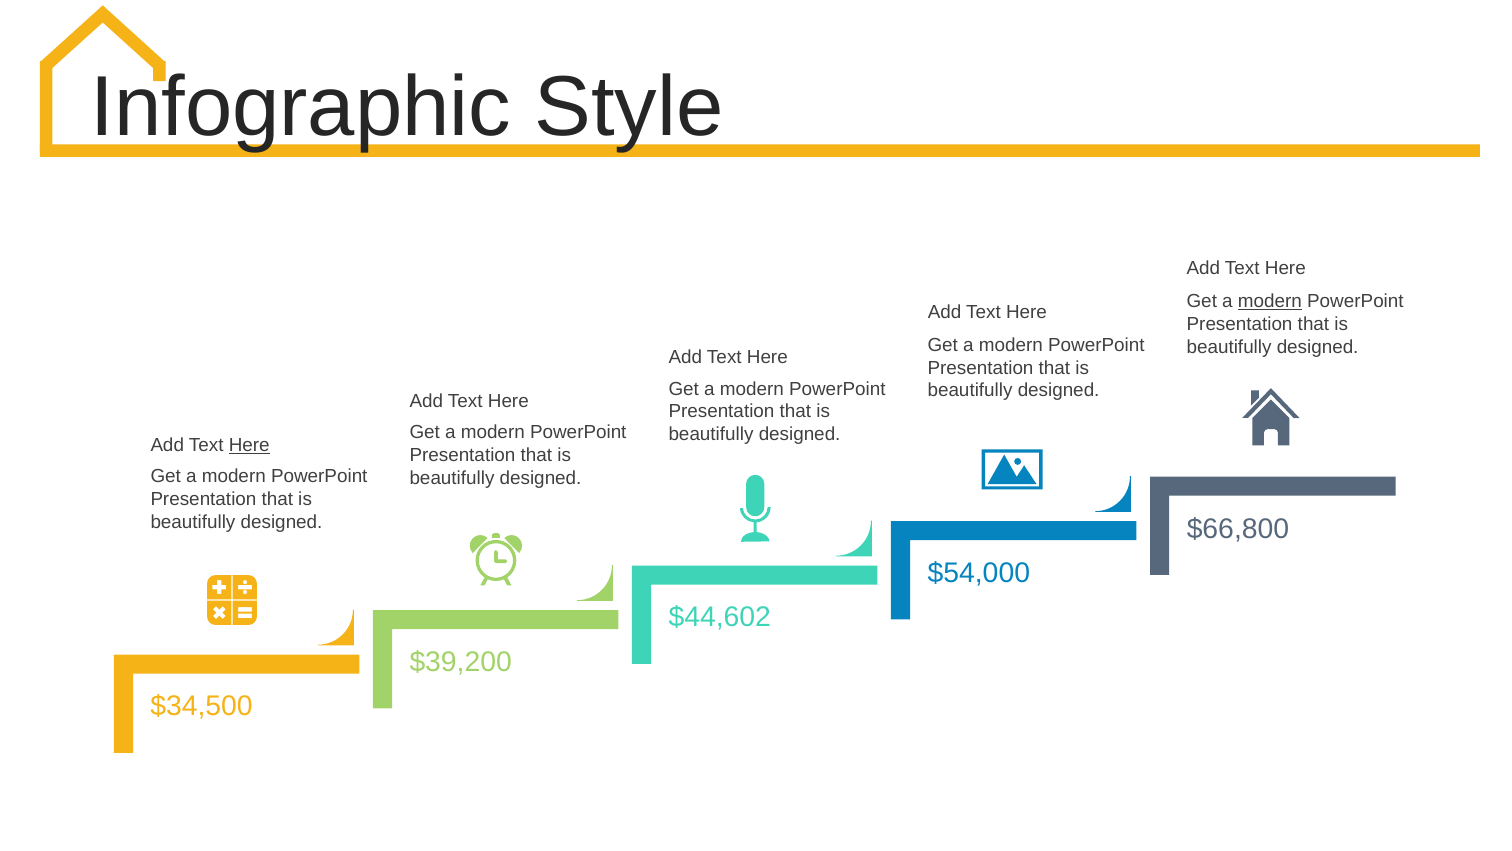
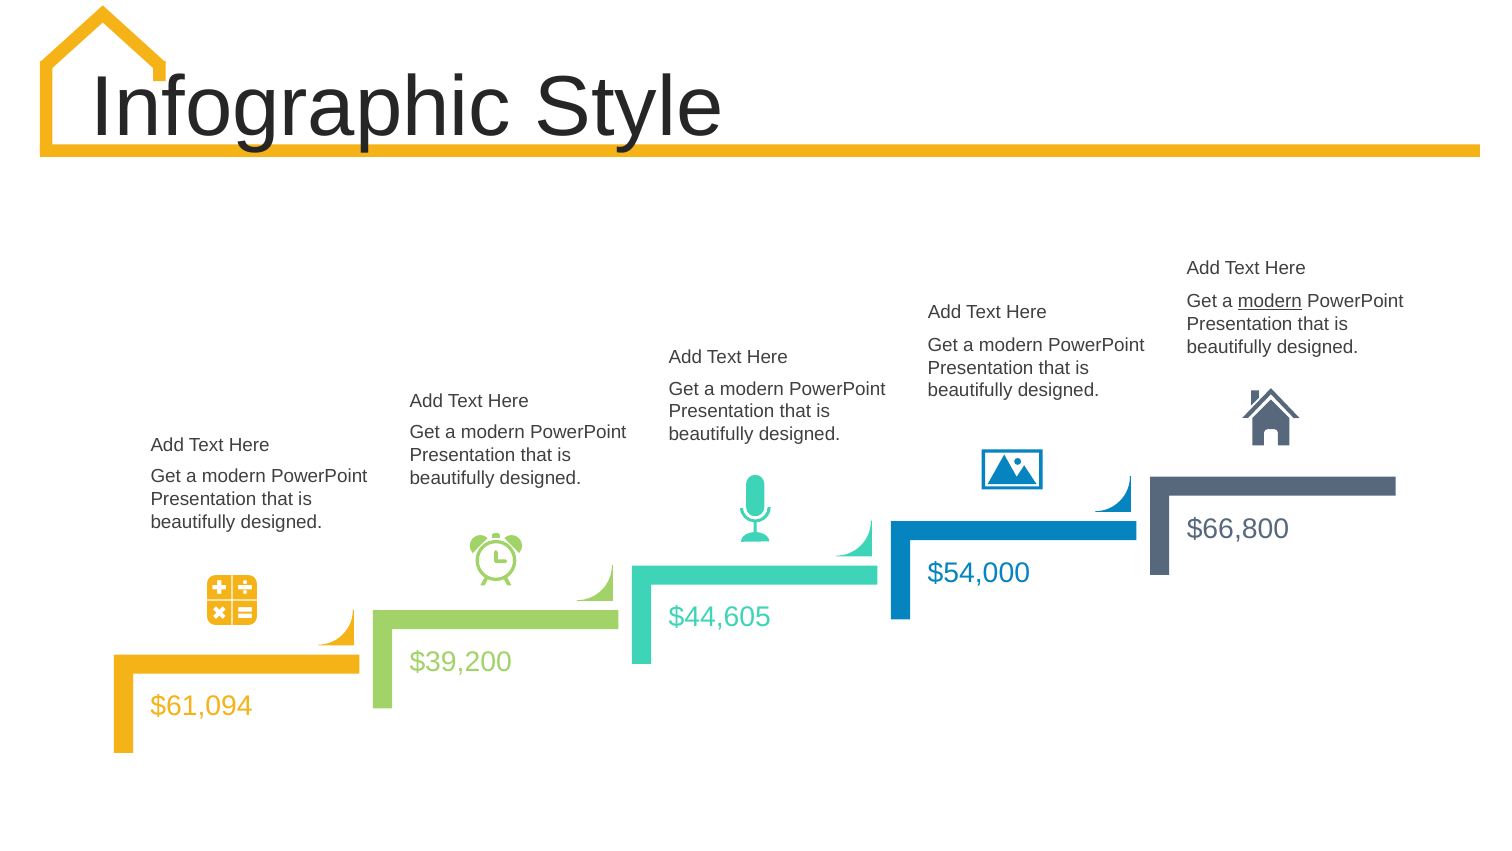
Here underline: present -> none (249, 445)
$44,602: $44,602 -> $44,605 (720, 617)
$34,500: $34,500 -> $61,094 (202, 706)
